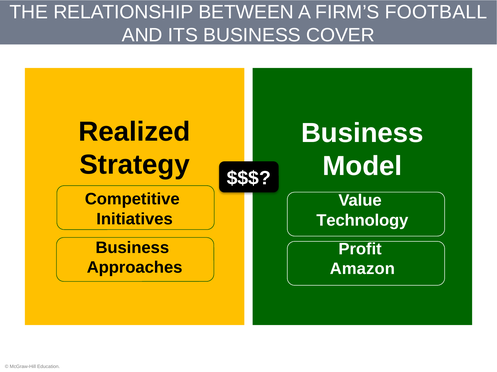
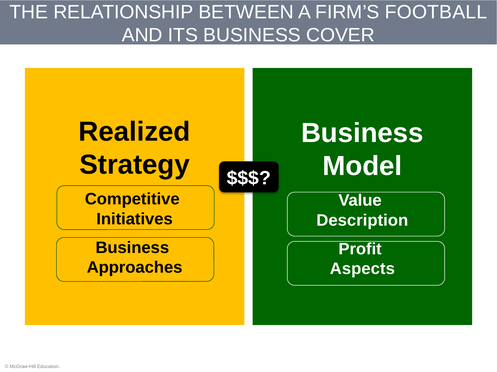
Technology: Technology -> Description (362, 221)
Amazon: Amazon -> Aspects (362, 269)
